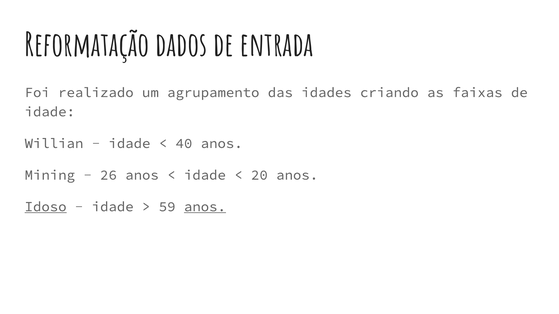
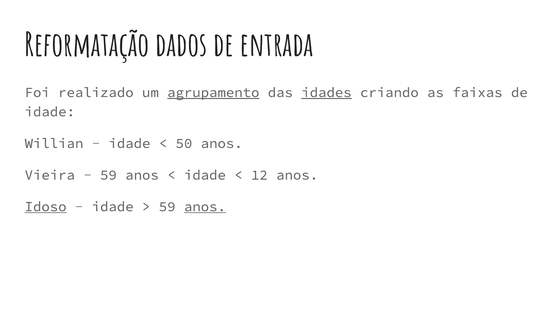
agrupamento underline: none -> present (213, 93)
idades underline: none -> present (327, 93)
40: 40 -> 50 (184, 144)
Mining: Mining -> Vieira (50, 175)
26: 26 -> 59 (108, 175)
20: 20 -> 12 (259, 175)
